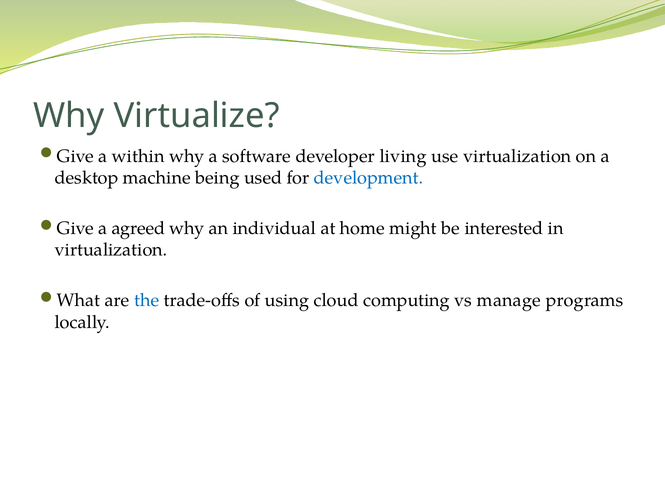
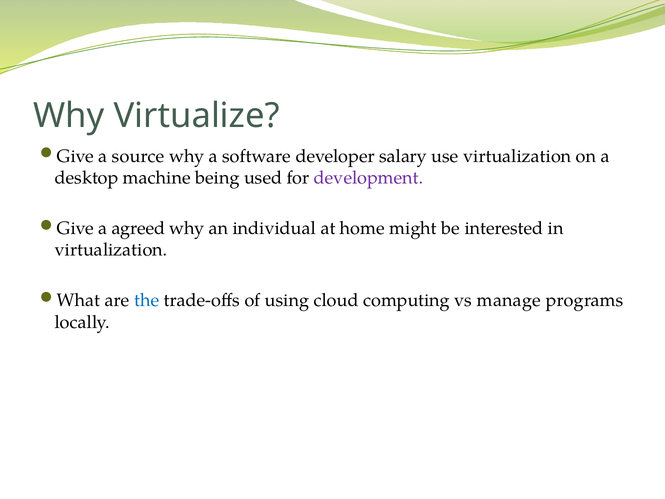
within: within -> source (138, 156)
living: living -> salary (403, 156)
development colour: blue -> purple (369, 178)
